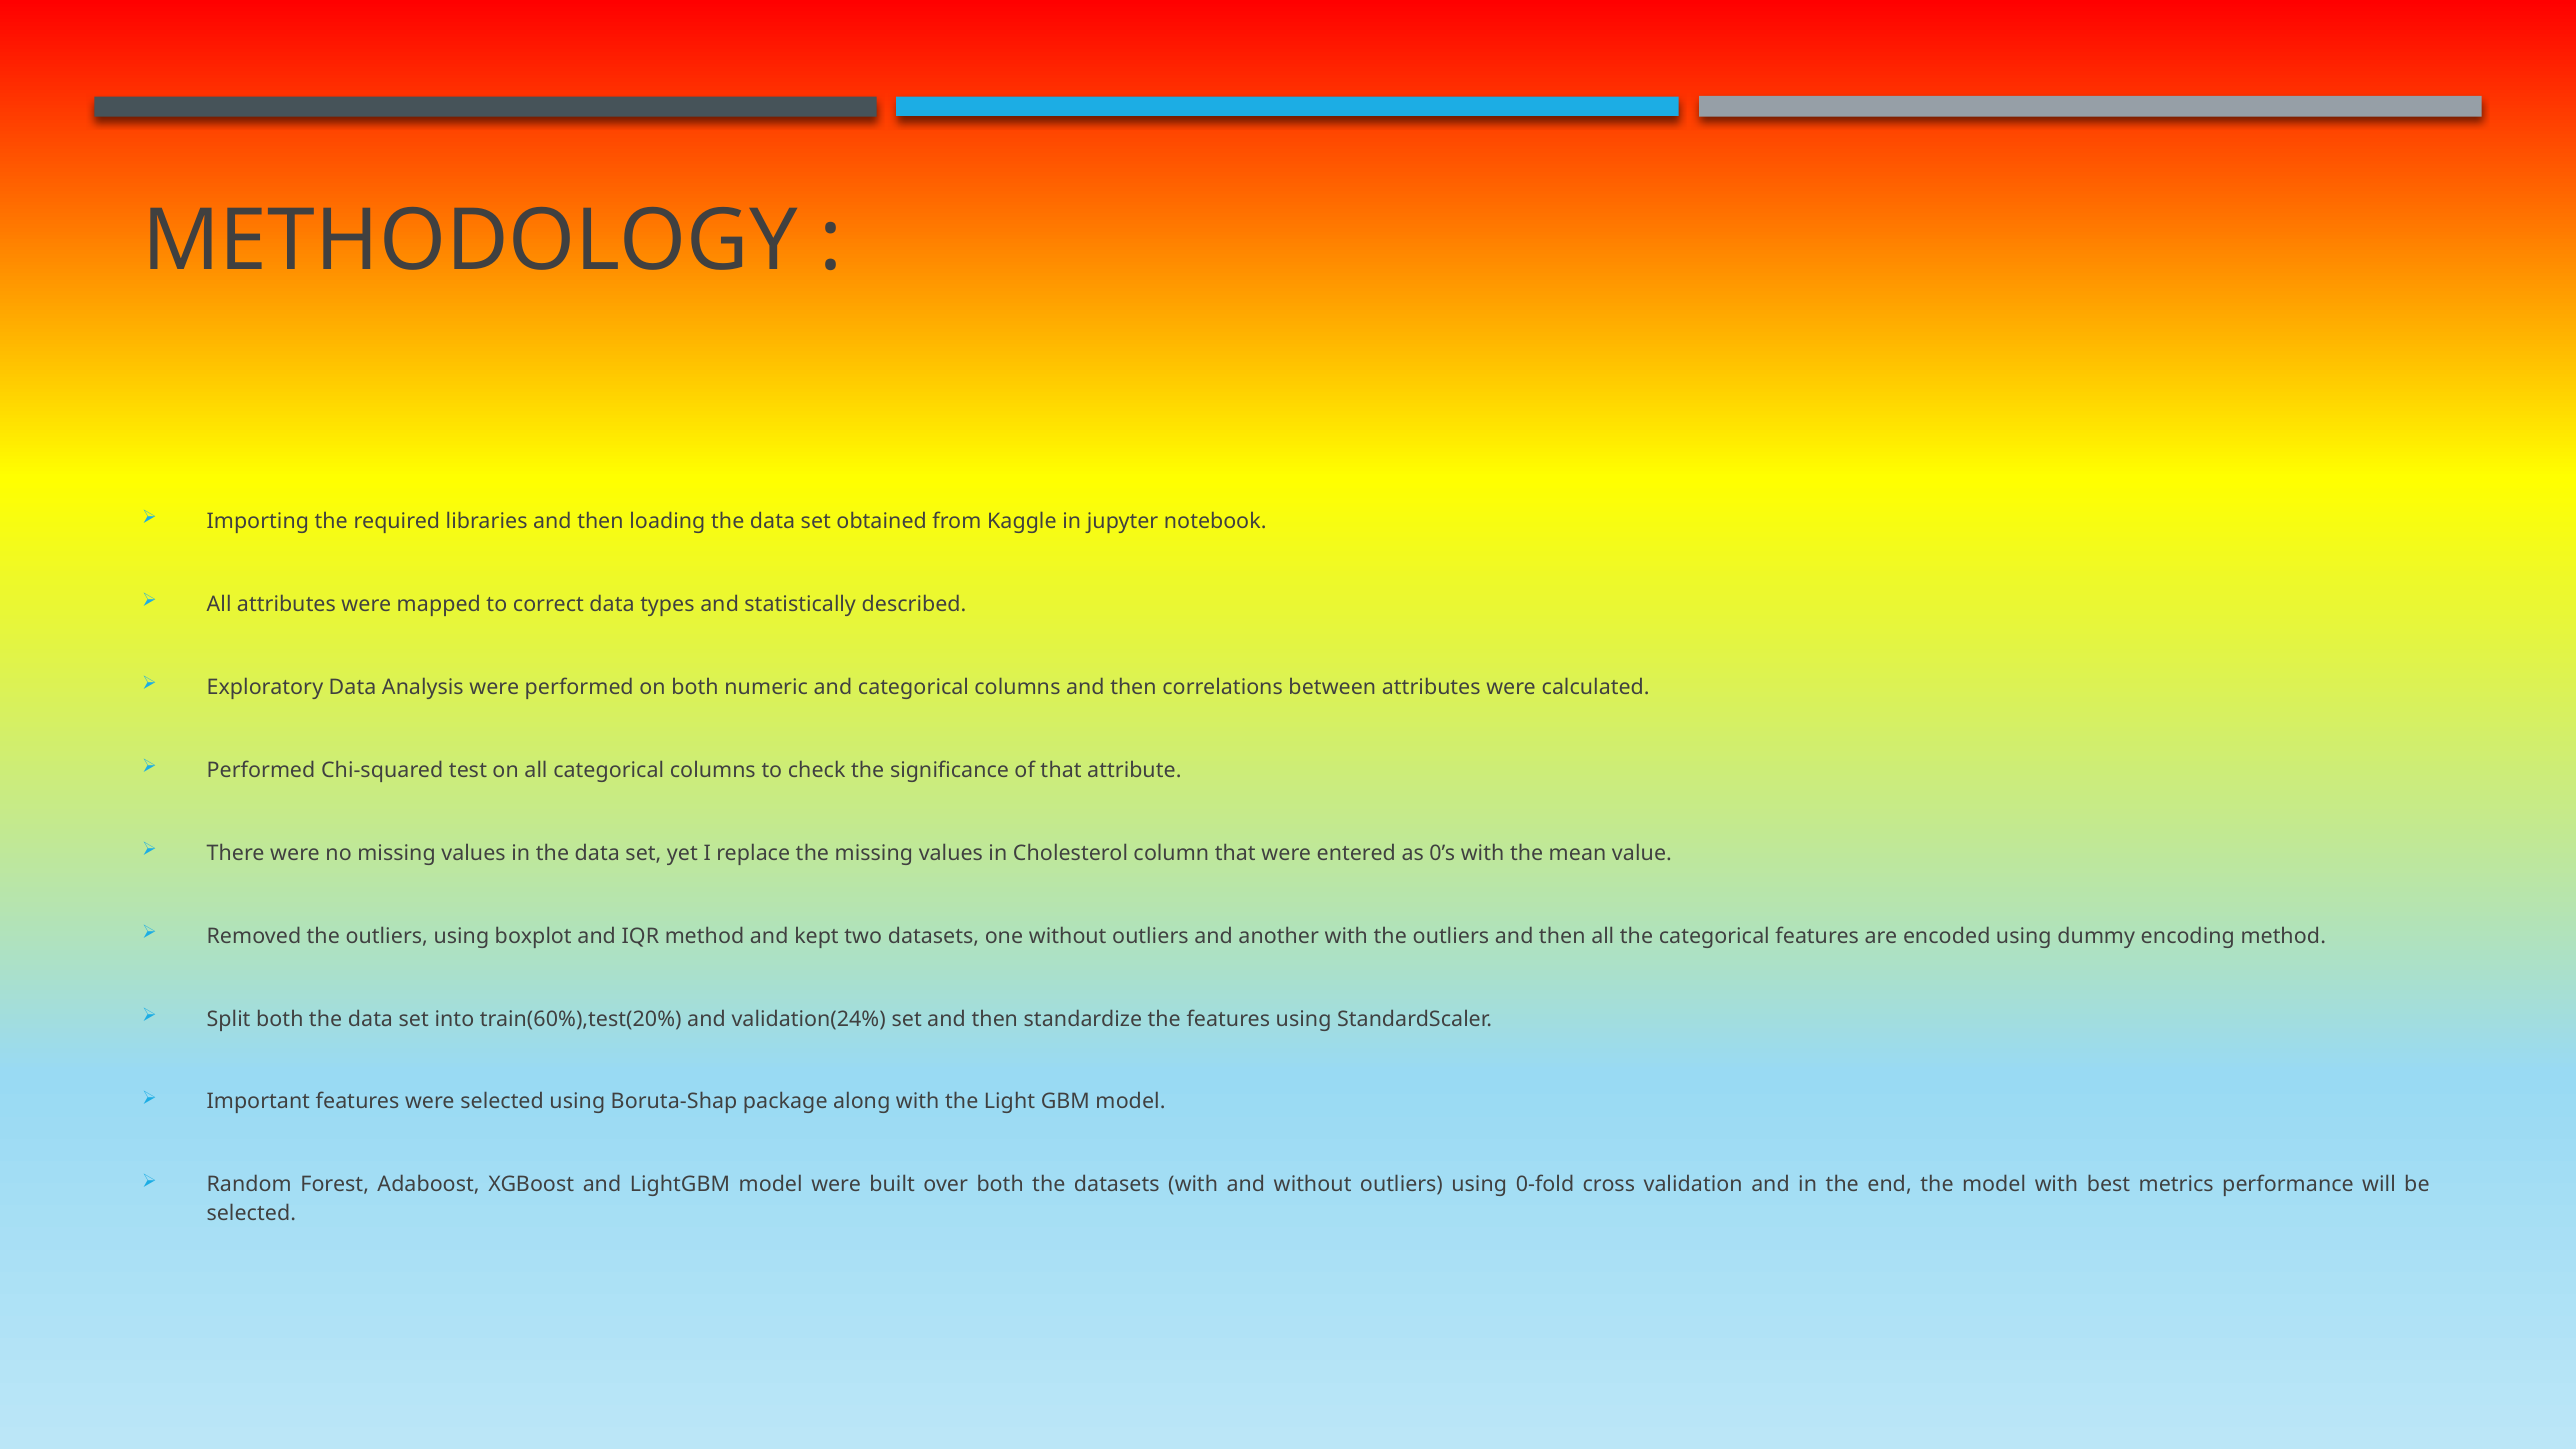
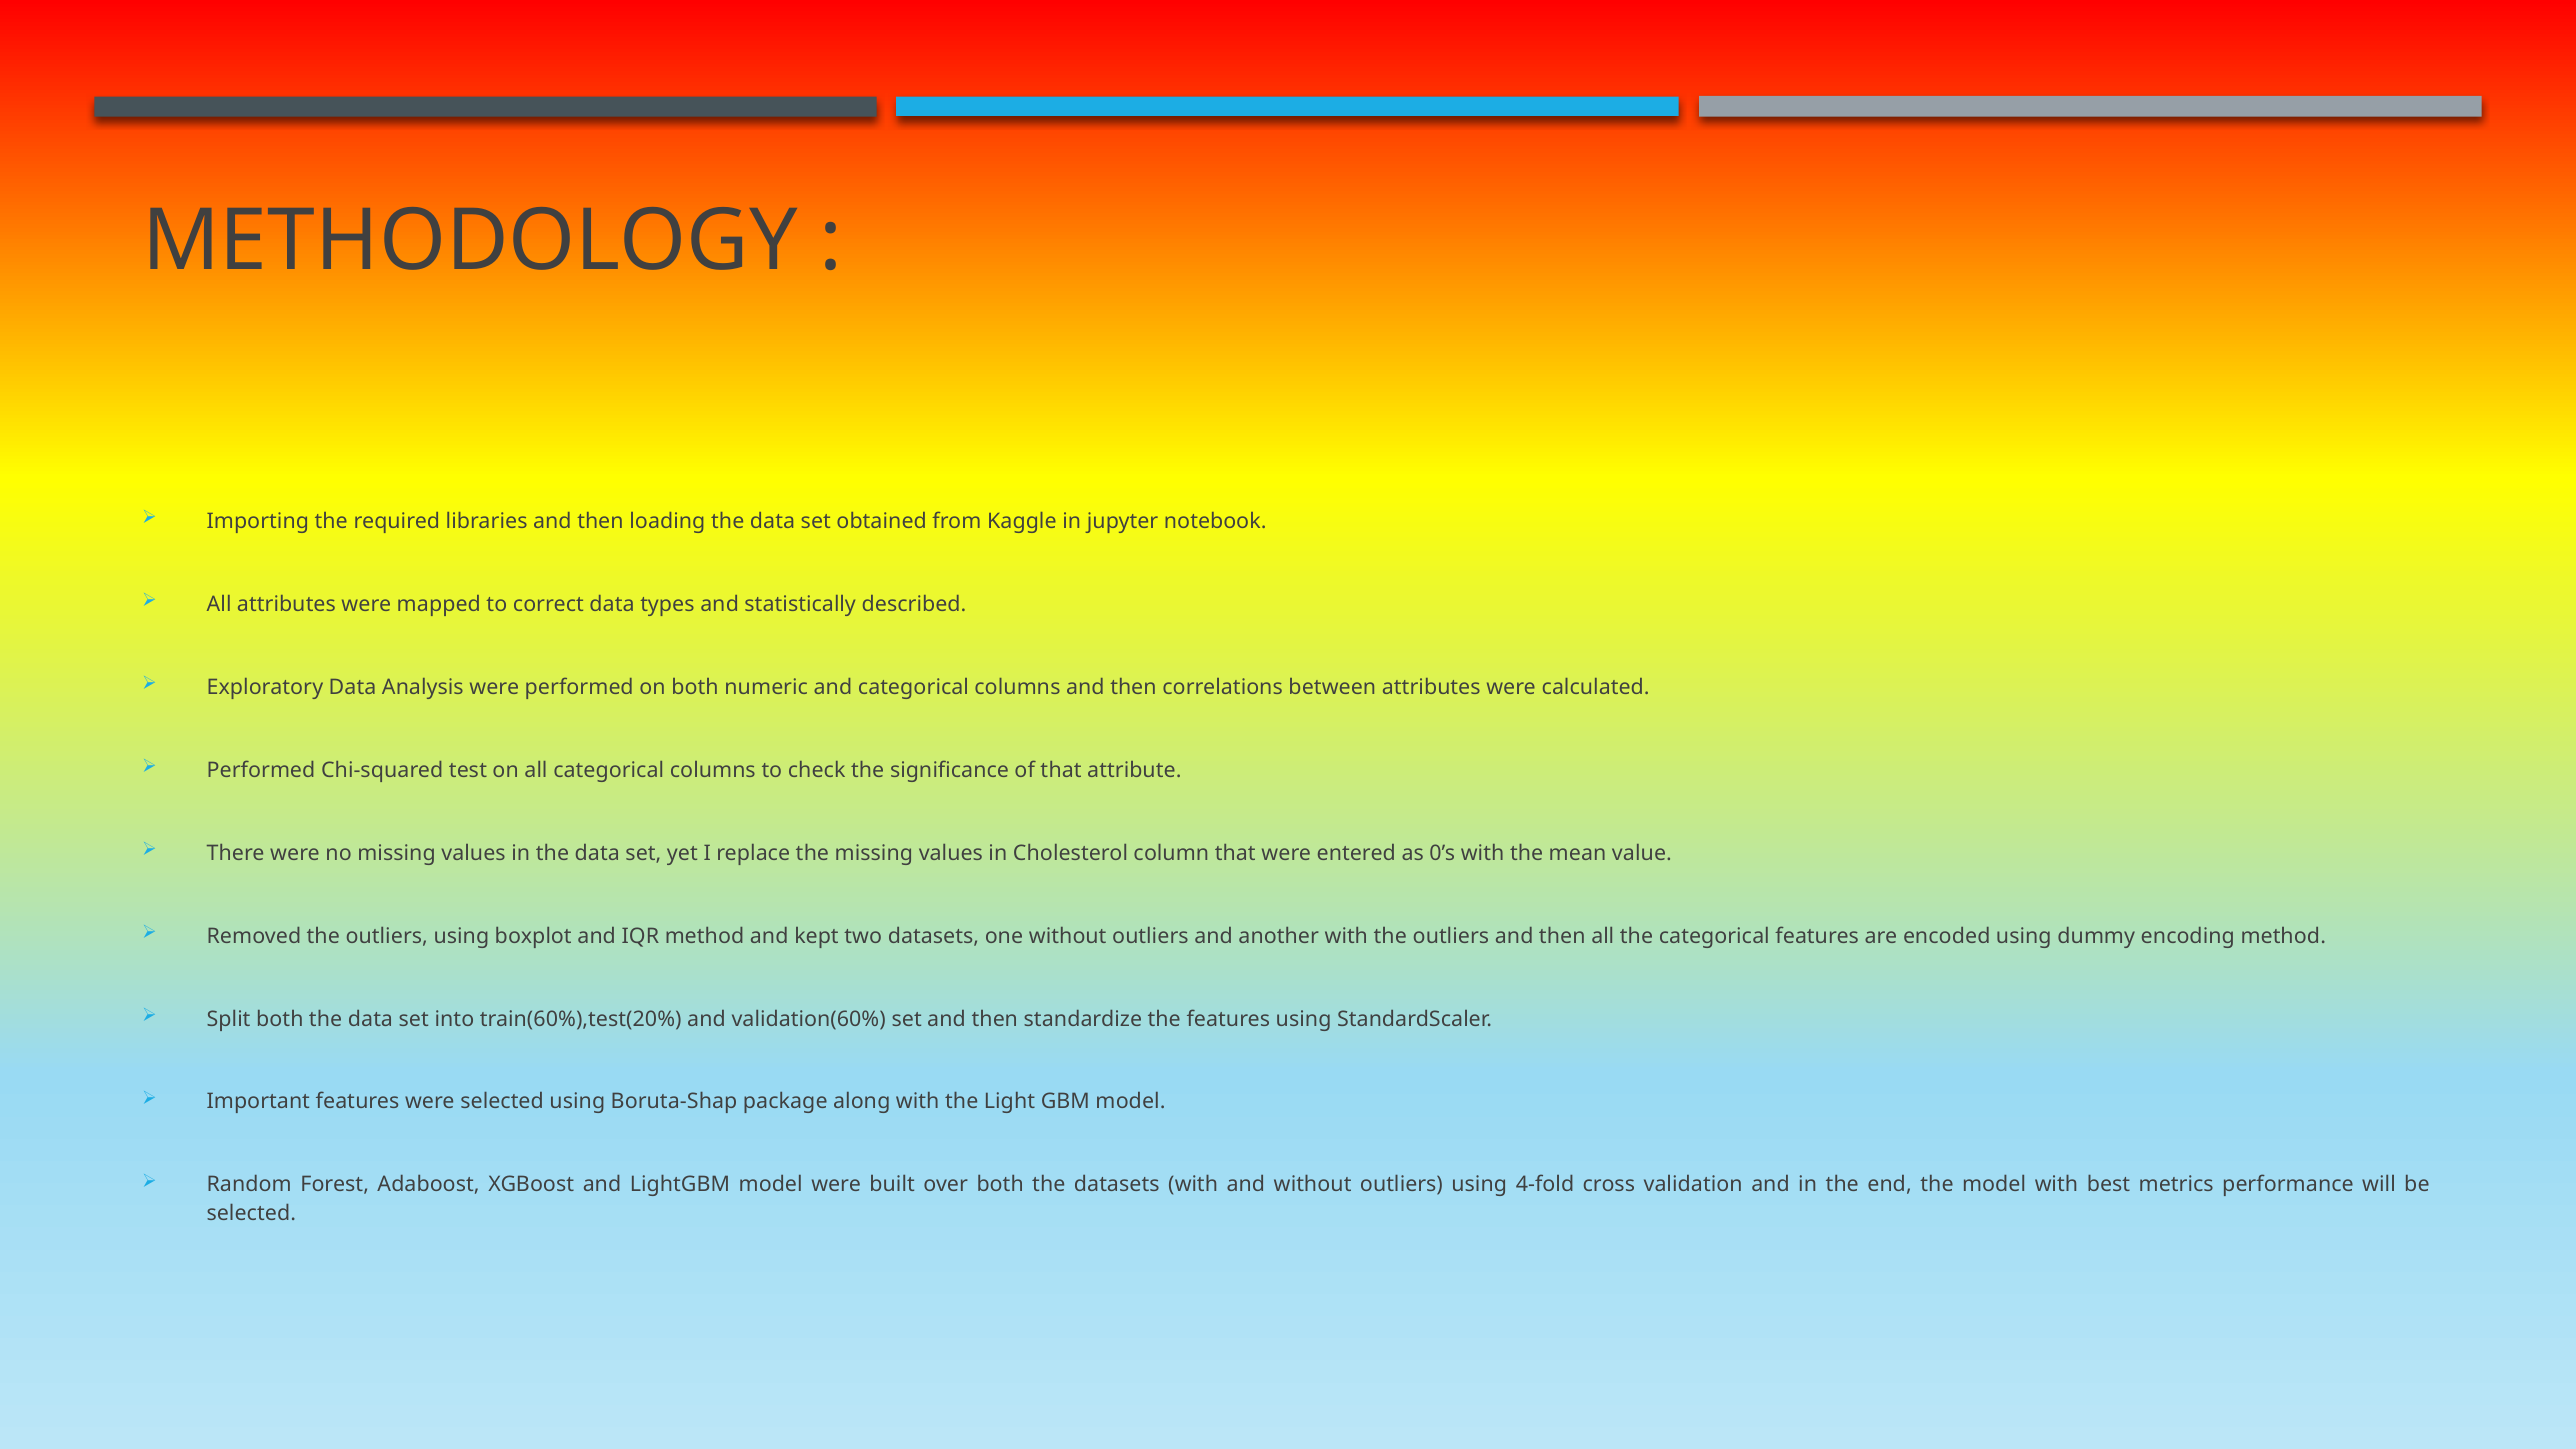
validation(24%: validation(24% -> validation(60% (809, 1019)
0-fold: 0-fold -> 4-fold (1545, 1185)
